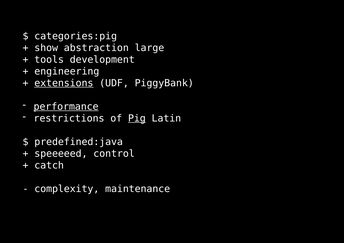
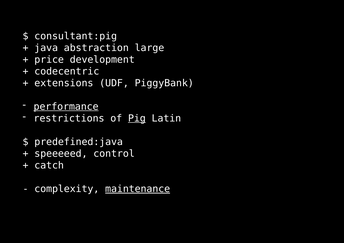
categories:pig: categories:pig -> consultant:pig (76, 36)
show: show -> java (46, 48)
tools: tools -> price (49, 60)
engineering: engineering -> codecentric (67, 71)
extensions underline: present -> none (64, 83)
maintenance underline: none -> present (138, 189)
